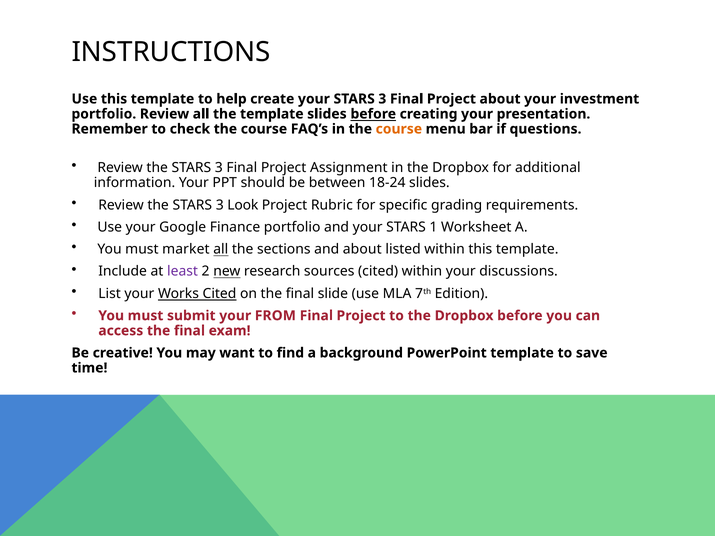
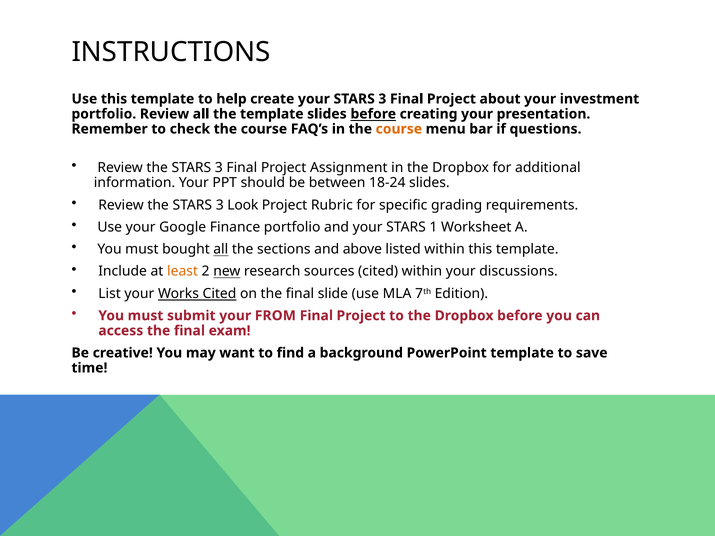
market: market -> bought (186, 249)
and about: about -> above (362, 249)
least colour: purple -> orange (183, 272)
